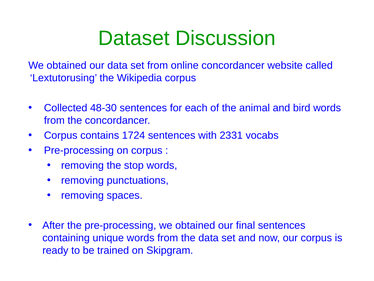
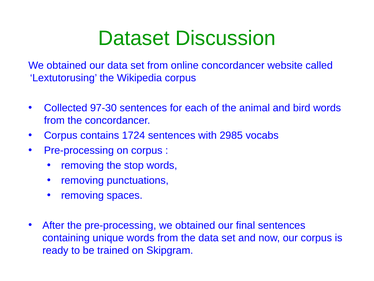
48-30: 48-30 -> 97-30 (103, 108)
2331: 2331 -> 2985 (231, 135)
